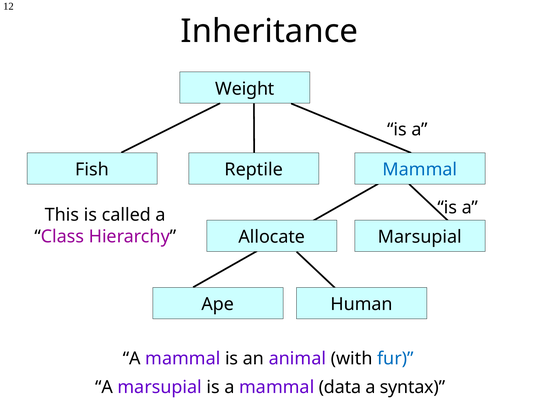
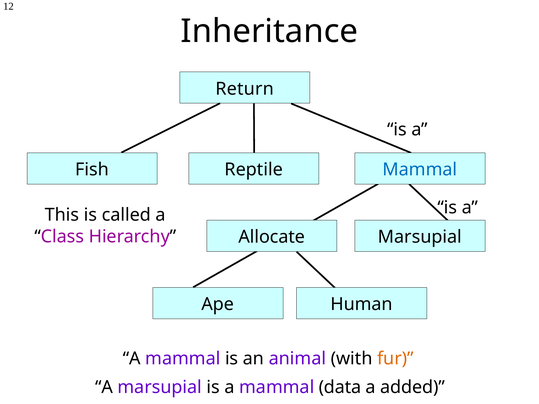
Weight: Weight -> Return (245, 89)
fur colour: blue -> orange (395, 359)
syntax: syntax -> added (412, 387)
